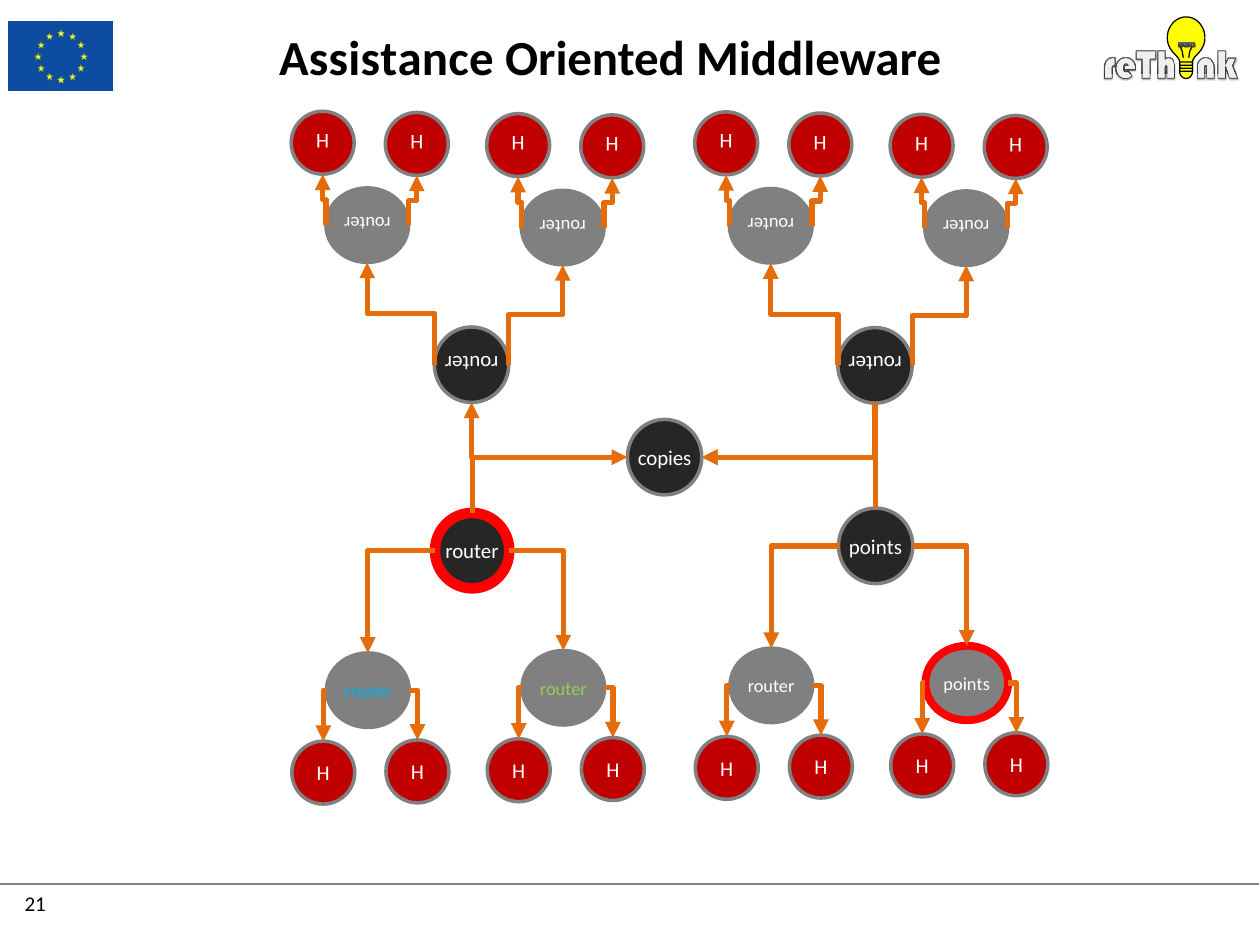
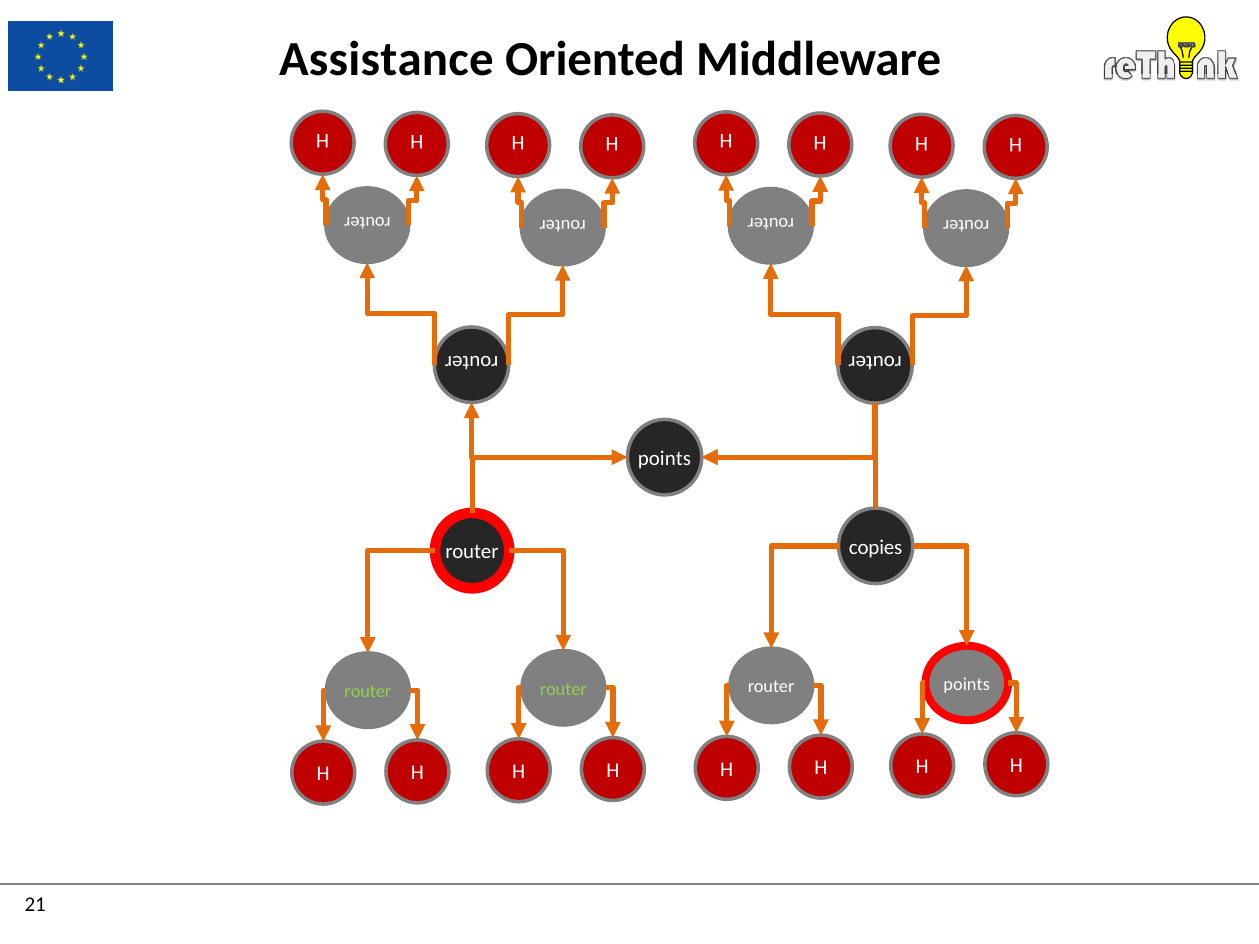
copies: copies -> points (664, 459)
points: points -> copies (876, 547)
router colour: light blue -> light green (368, 692)
